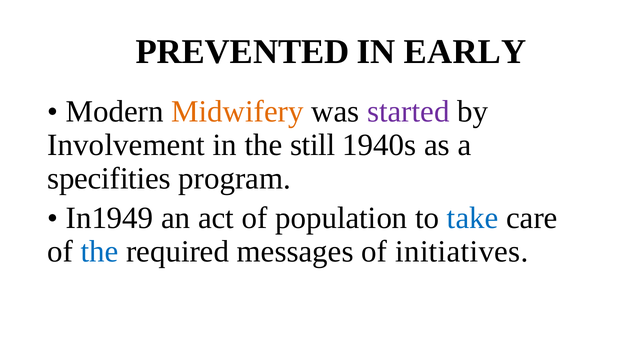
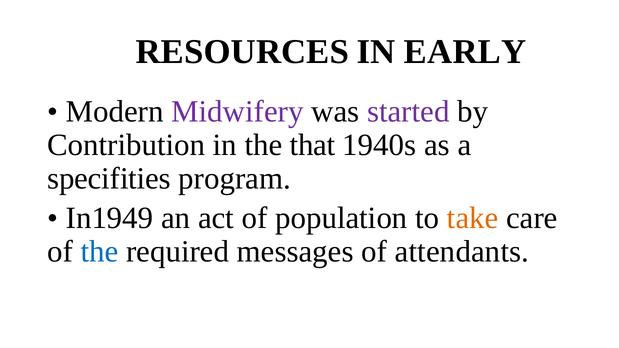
PREVENTED: PREVENTED -> RESOURCES (242, 52)
Midwifery colour: orange -> purple (238, 112)
Involvement: Involvement -> Contribution (126, 145)
still: still -> that (313, 145)
take colour: blue -> orange (473, 218)
initiatives: initiatives -> attendants (462, 252)
